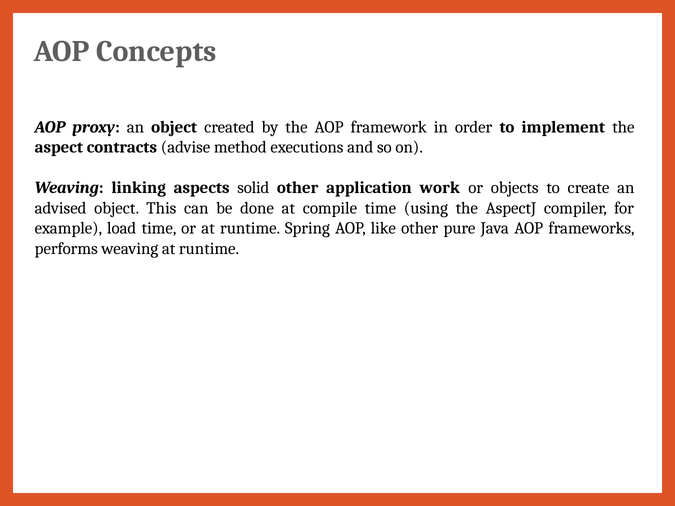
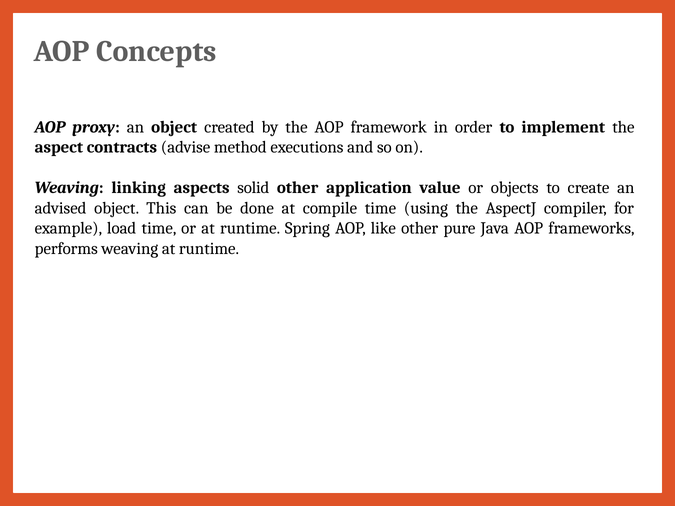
work: work -> value (440, 188)
